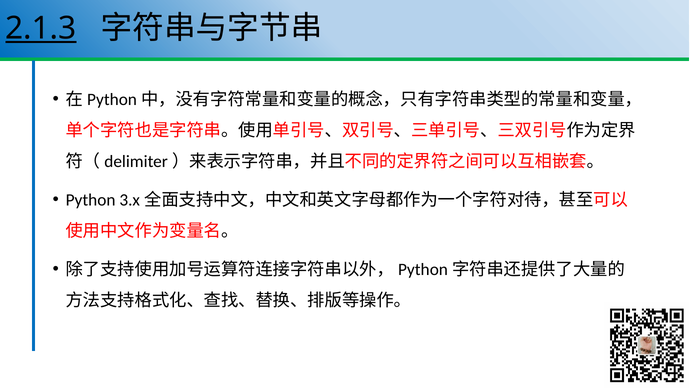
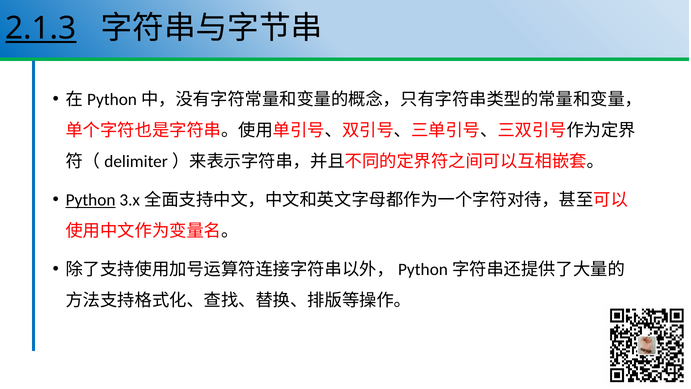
Python underline: none -> present (91, 200)
